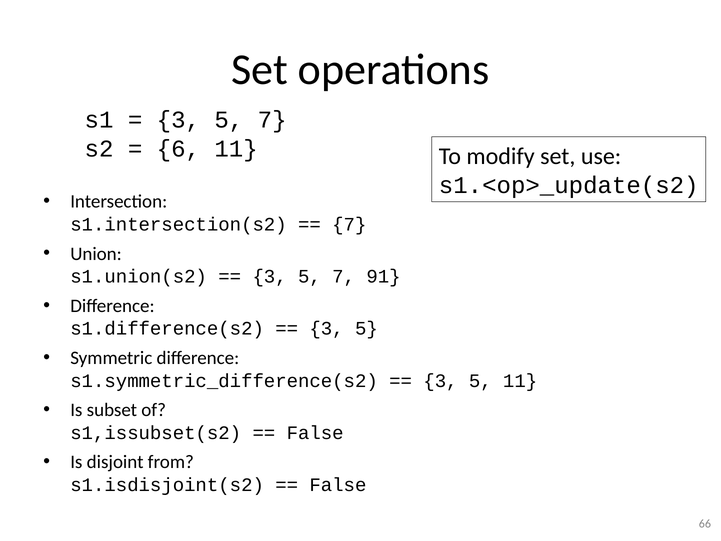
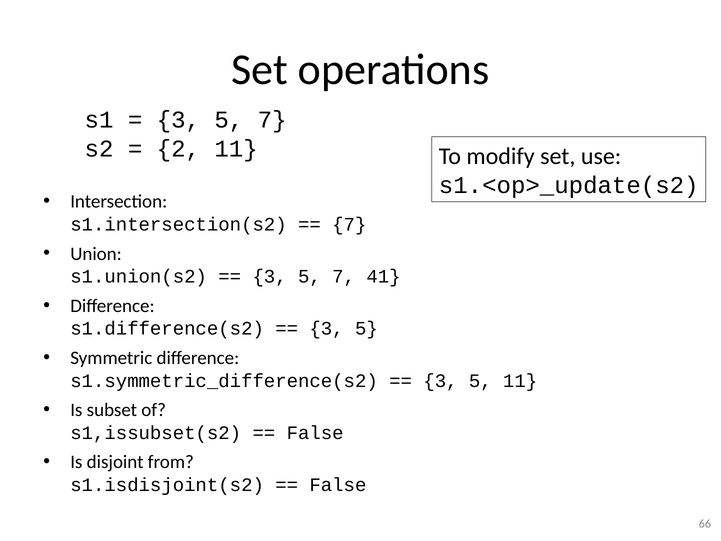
6: 6 -> 2 (178, 148)
91: 91 -> 41 (384, 276)
